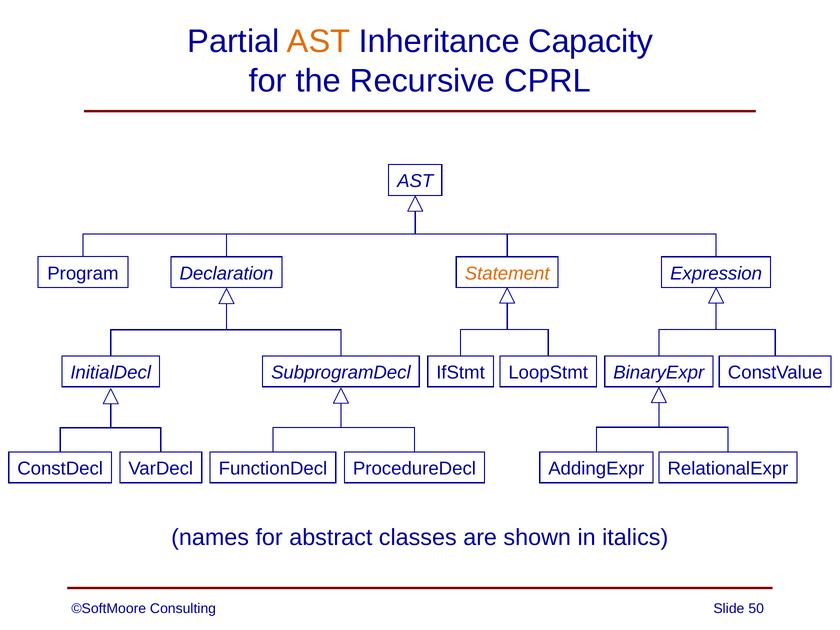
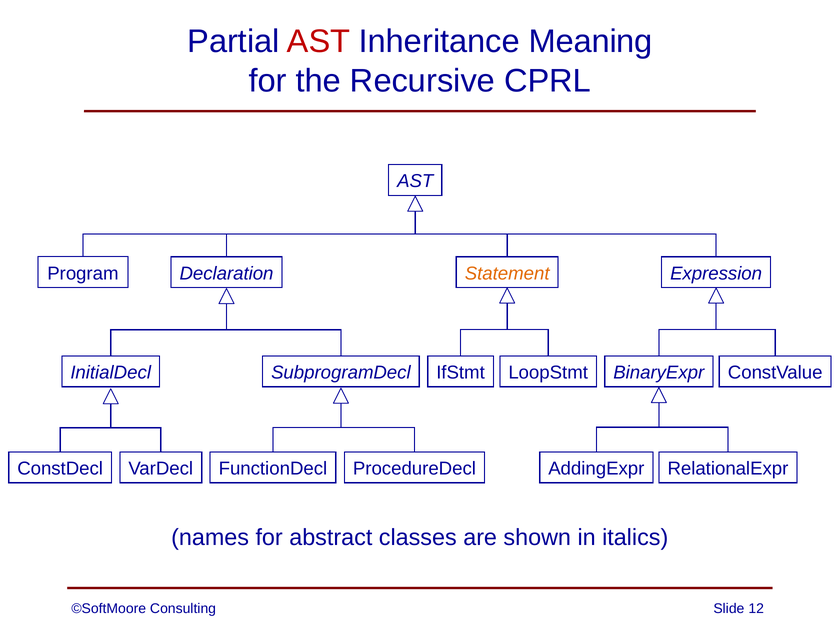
AST colour: orange -> red (319, 42)
Capacity: Capacity -> Meaning (591, 42)
50: 50 -> 12 (756, 609)
